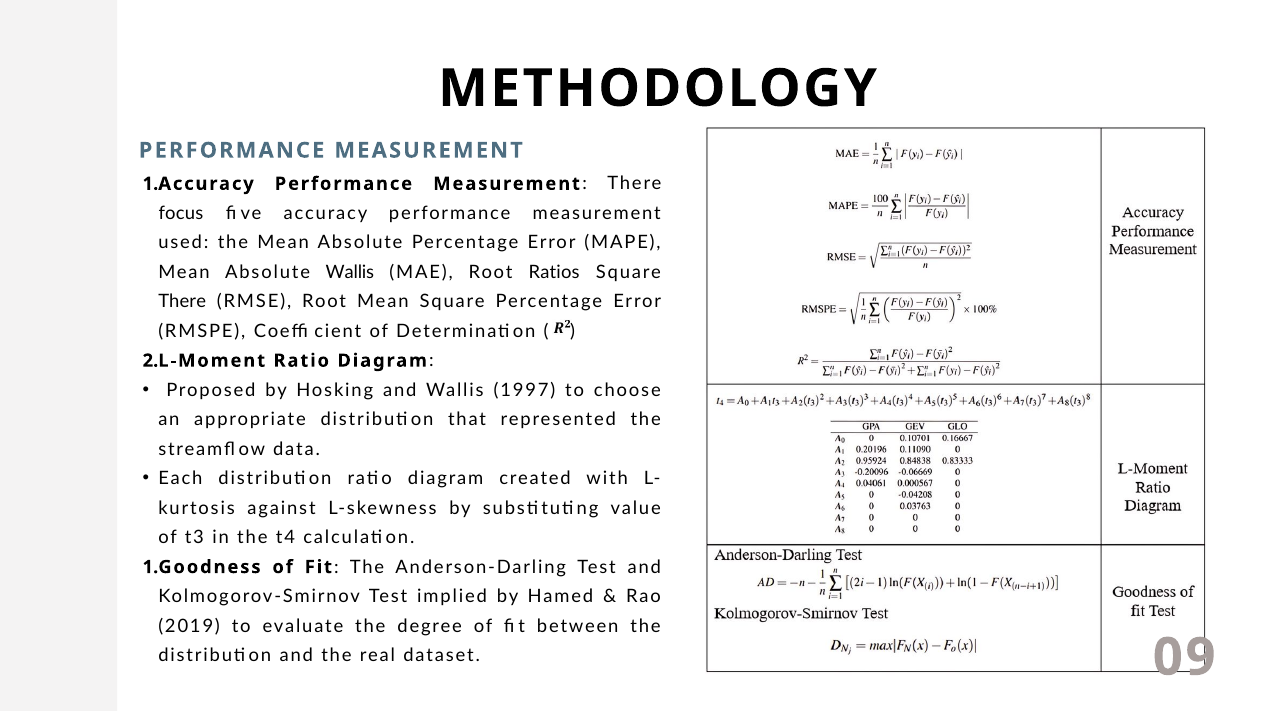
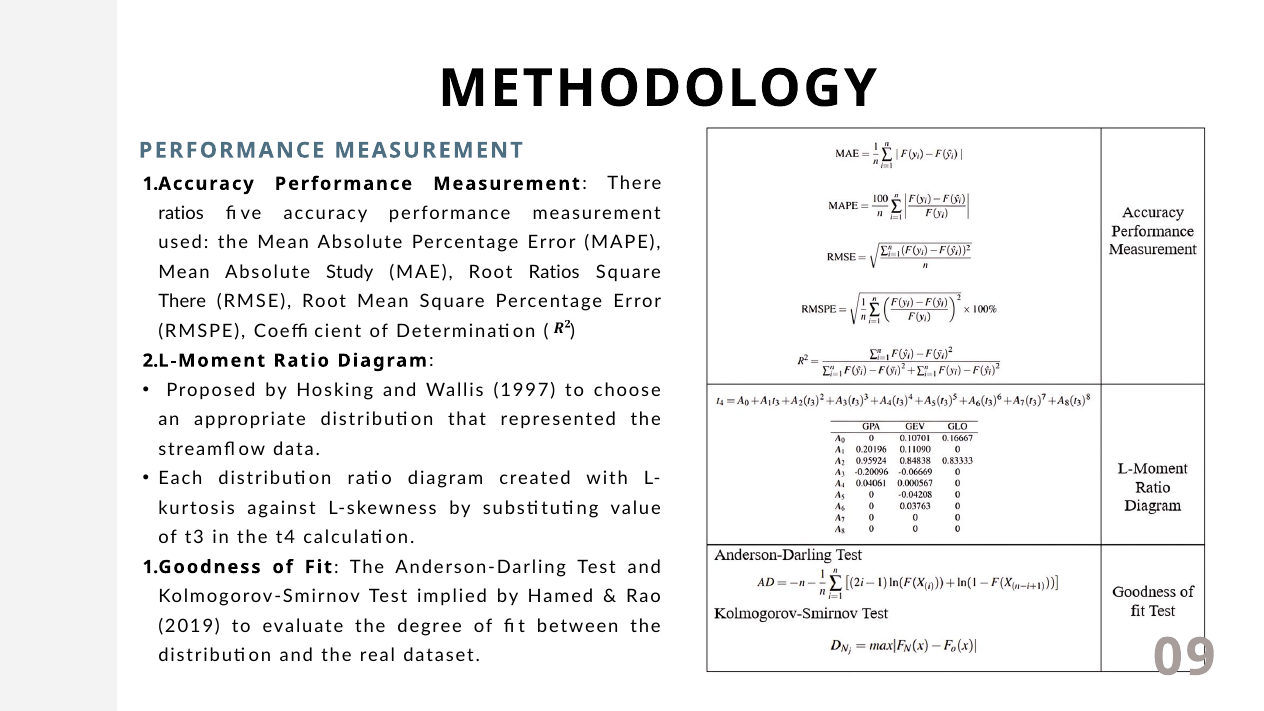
focus: focus -> ratios (181, 213)
Absolute Wallis: Wallis -> Study (350, 272)
